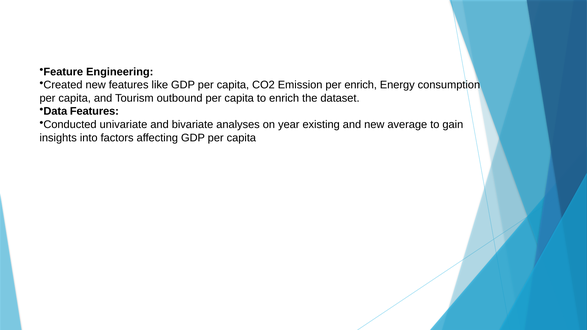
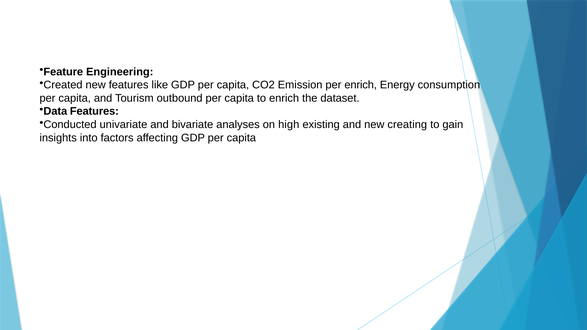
year: year -> high (289, 125)
average: average -> creating (407, 125)
